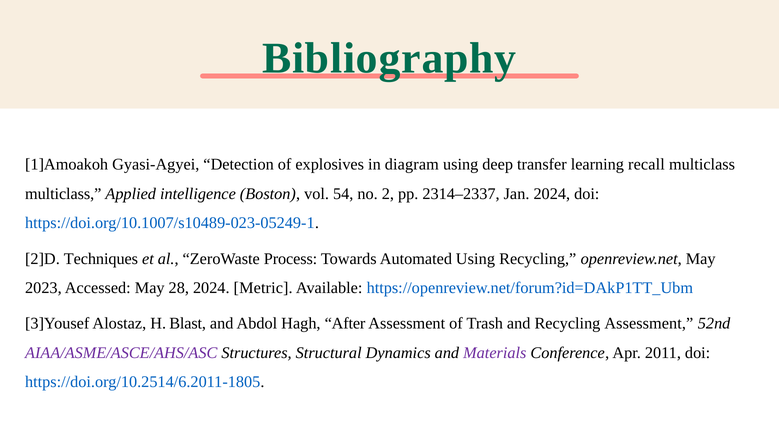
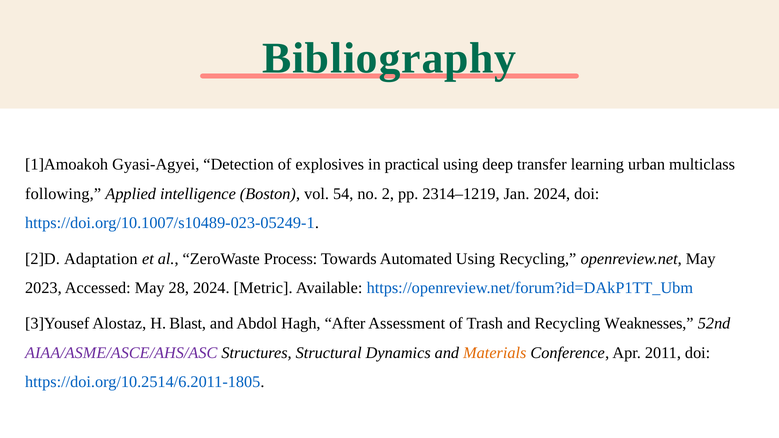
diagram: diagram -> practical (412, 165)
recall: recall -> urban (647, 165)
multiclass: multiclass -> following (63, 194)
2314–2337: 2314–2337 -> 2314–1219 (461, 194)
Techniques: Techniques -> Adaptation (101, 259)
Recycling Assessment: Assessment -> Weaknesses (649, 324)
Materials colour: purple -> orange (495, 353)
